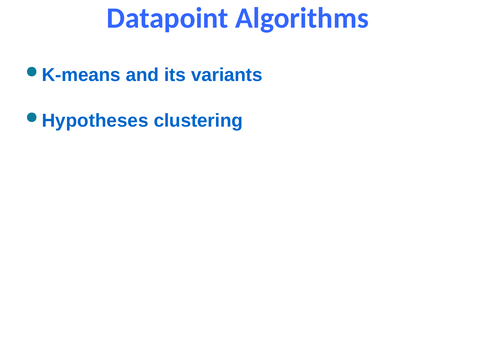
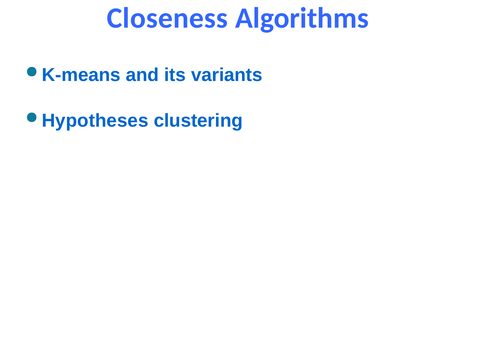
Datapoint: Datapoint -> Closeness (167, 18)
